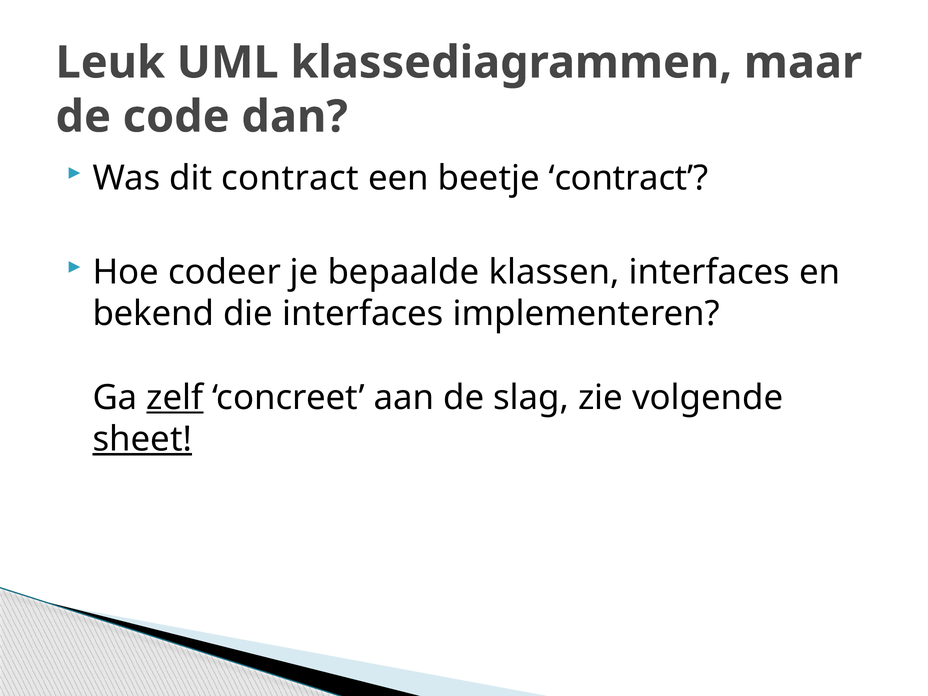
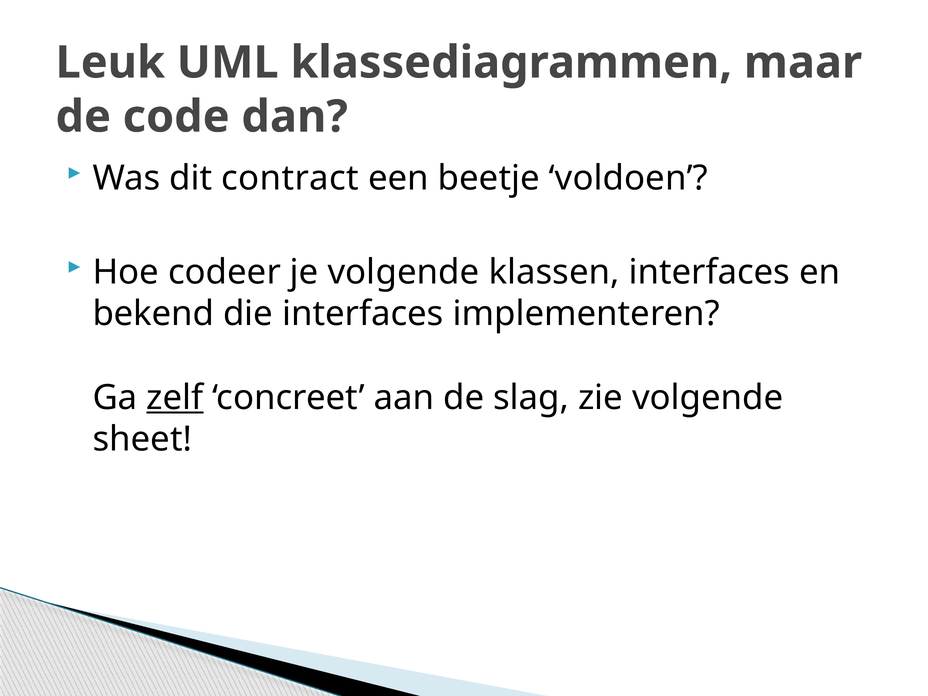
beetje contract: contract -> voldoen (628, 178)
je bepaalde: bepaalde -> volgende (404, 272)
sheet underline: present -> none (142, 439)
